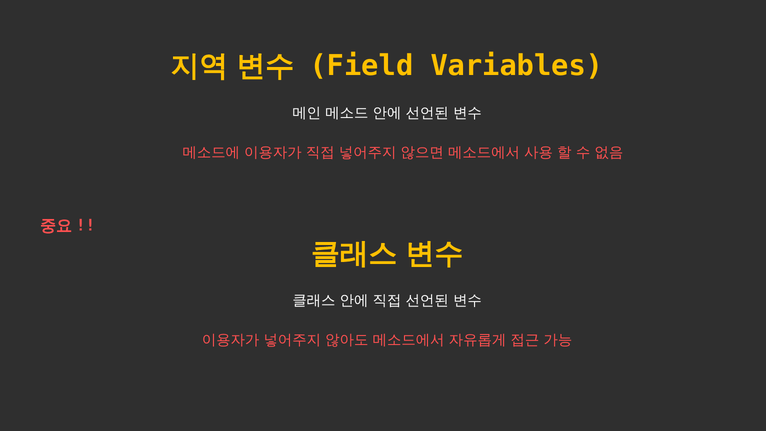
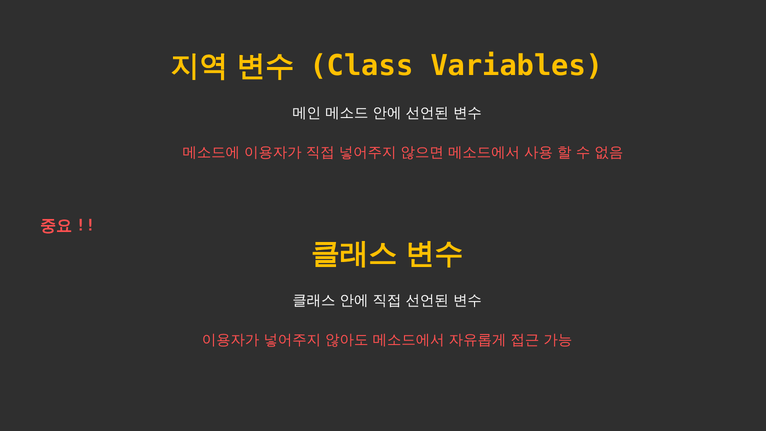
Field: Field -> Class (361, 66)
